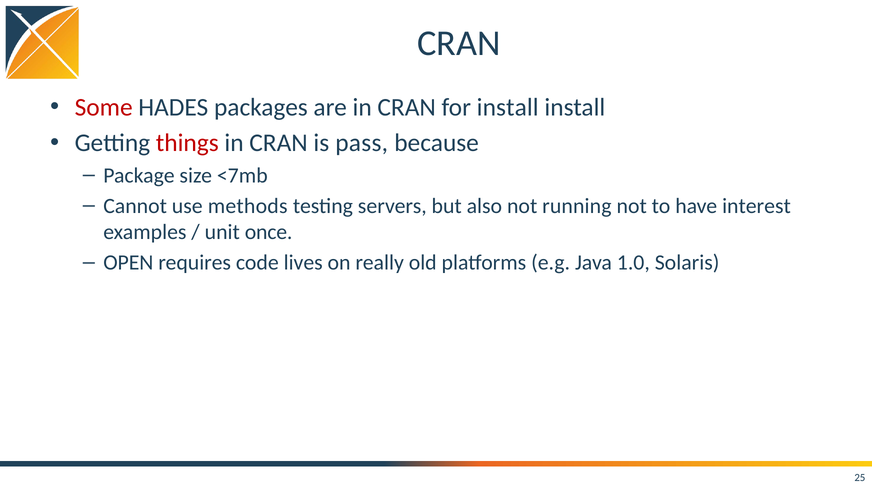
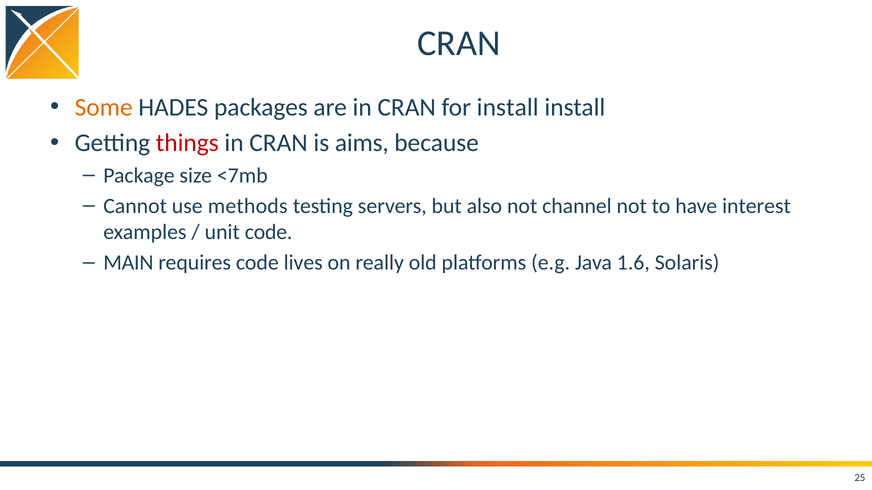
Some colour: red -> orange (104, 108)
pass: pass -> aims (362, 143)
running: running -> channel (577, 206)
unit once: once -> code (269, 232)
OPEN: OPEN -> MAIN (128, 263)
1.0: 1.0 -> 1.6 (633, 263)
